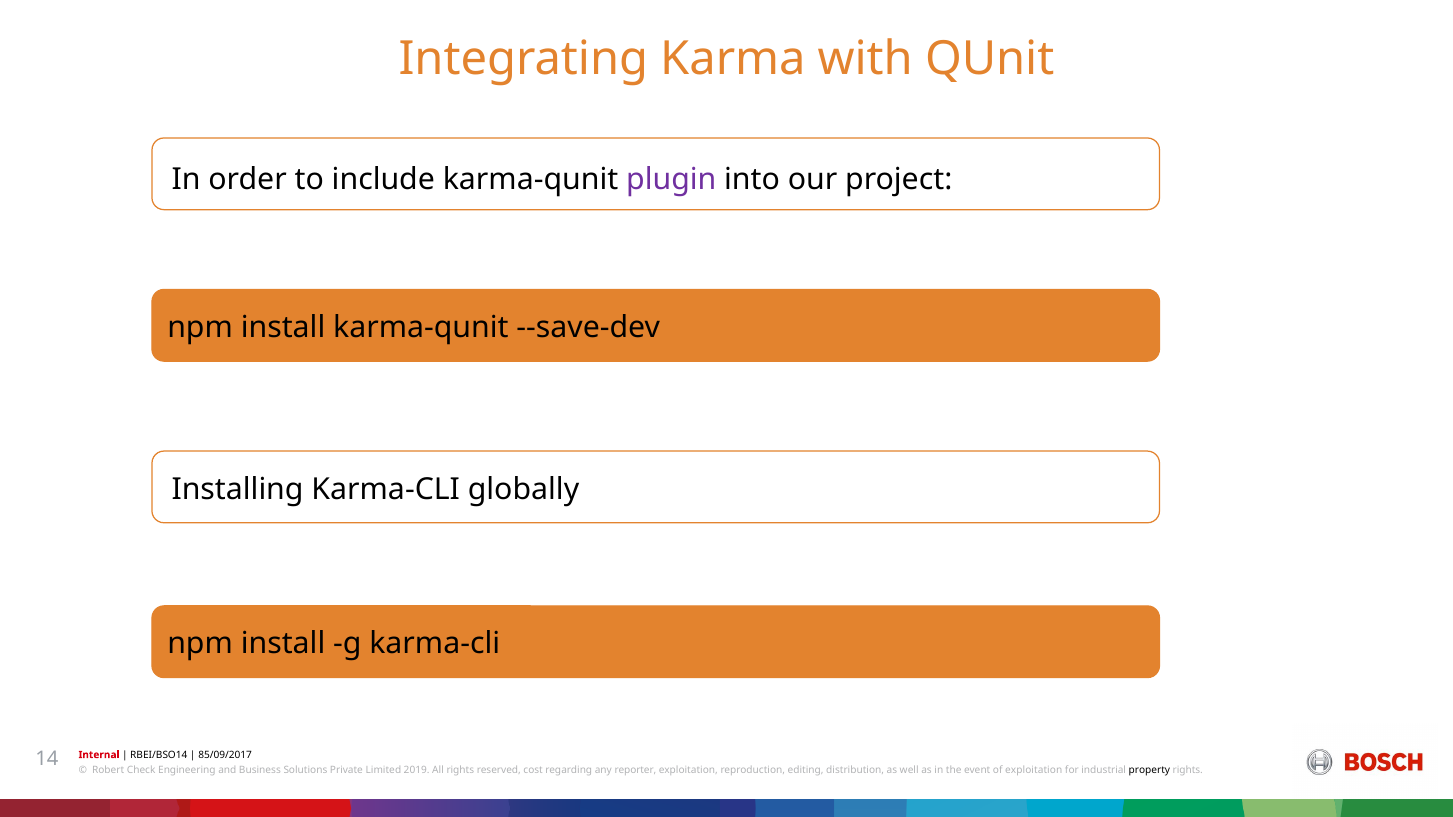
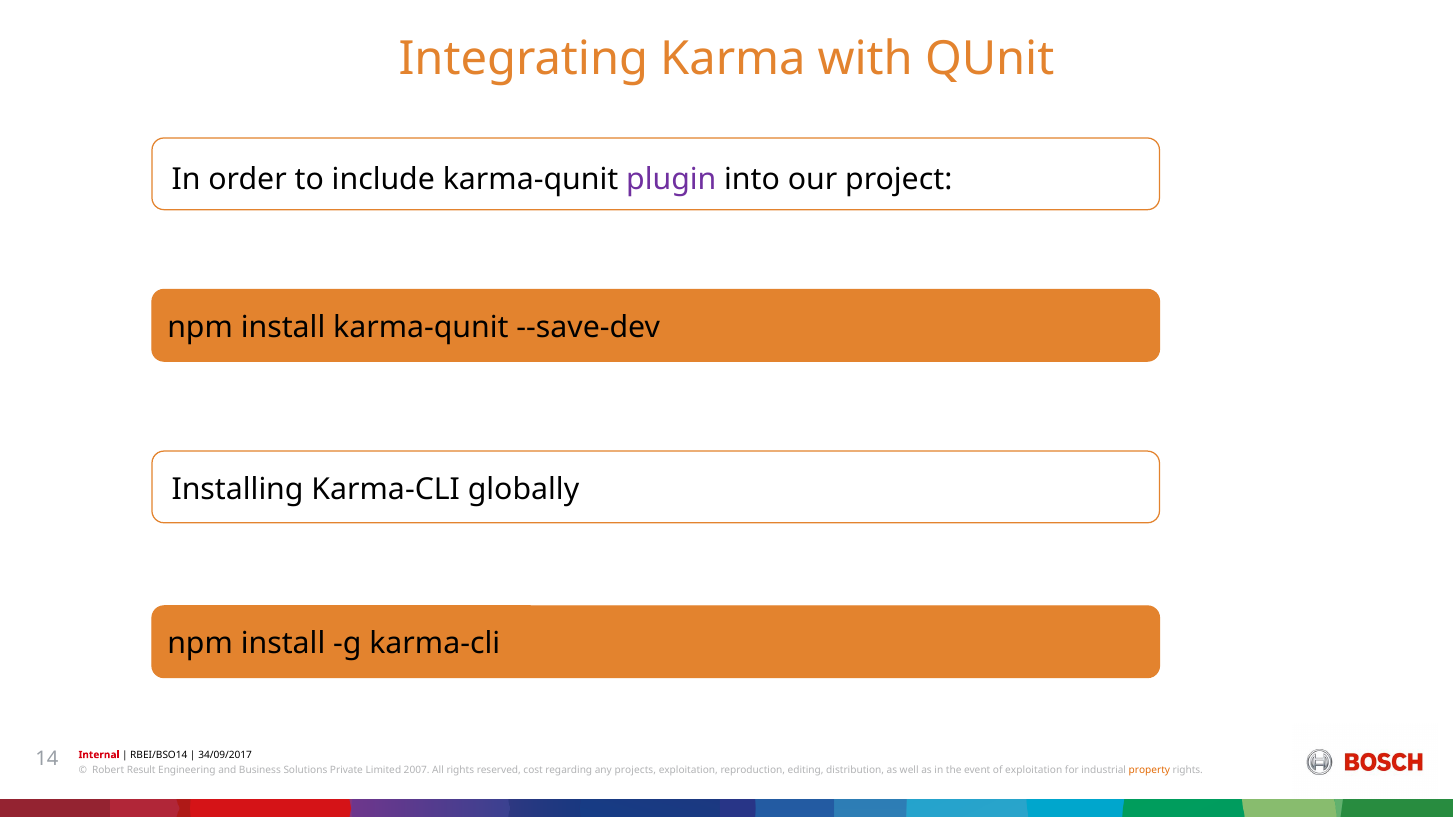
85/09/2017: 85/09/2017 -> 34/09/2017 (225, 755)
Check: Check -> Result (141, 770)
2019: 2019 -> 2007 (417, 770)
reporter: reporter -> projects (635, 770)
property colour: black -> orange (1149, 770)
